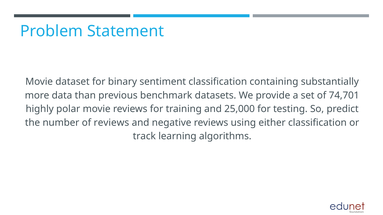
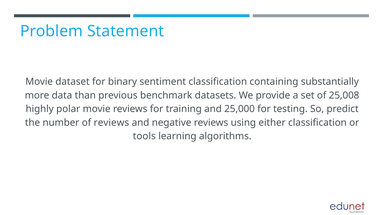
74,701: 74,701 -> 25,008 (344, 96)
track: track -> tools (144, 137)
